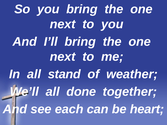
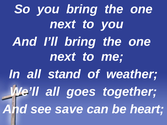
done: done -> goes (81, 92)
each: each -> save (69, 109)
